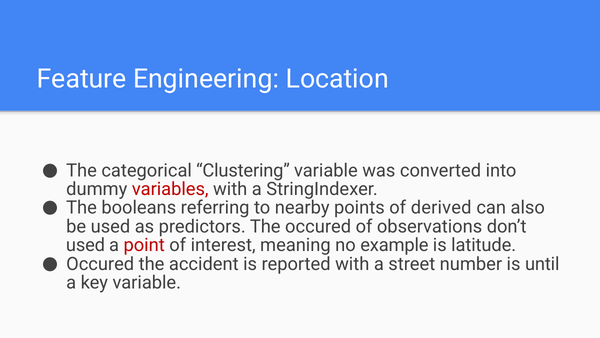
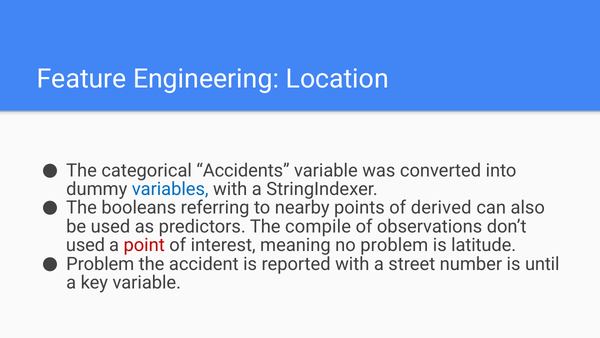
Clustering: Clustering -> Accidents (243, 170)
variables colour: red -> blue (170, 189)
The occured: occured -> compile (318, 226)
no example: example -> problem (394, 245)
Occured: Occured -> Problem (100, 264)
